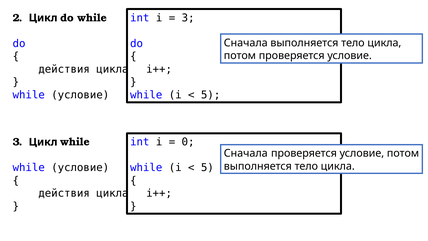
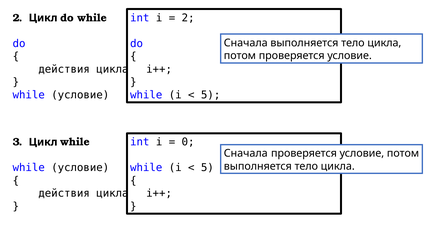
3: 3 -> 2 (188, 18)
